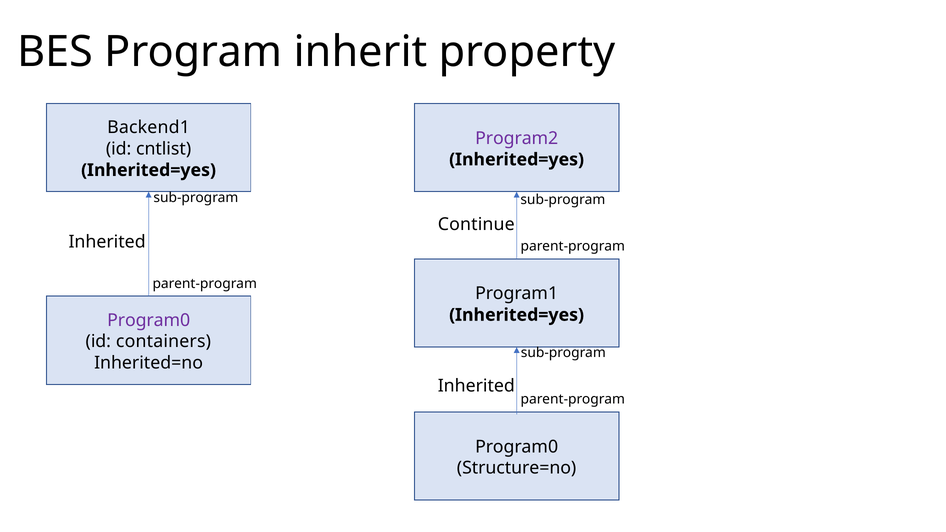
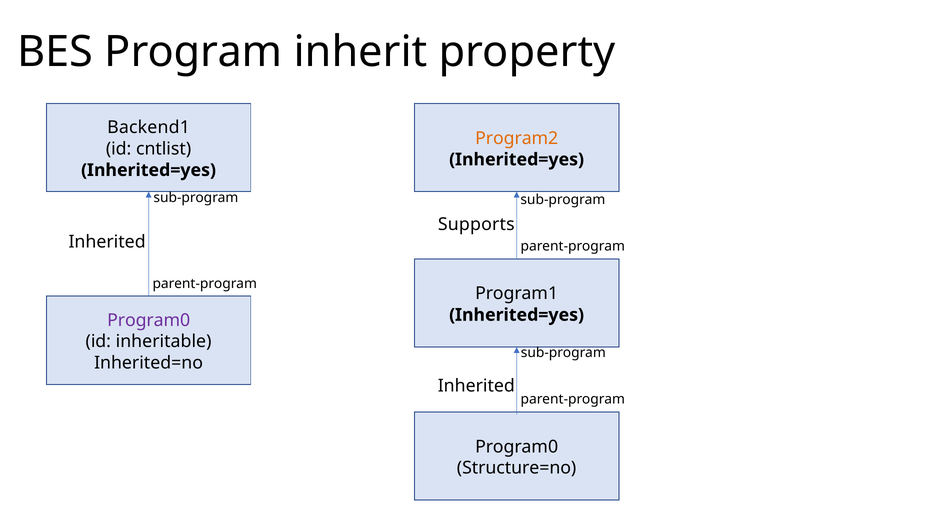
Program2 colour: purple -> orange (517, 138)
Continue: Continue -> Supports (476, 224)
containers: containers -> inheritable (164, 342)
